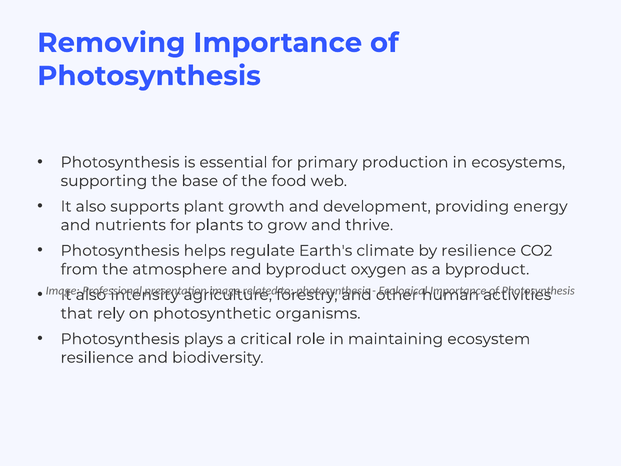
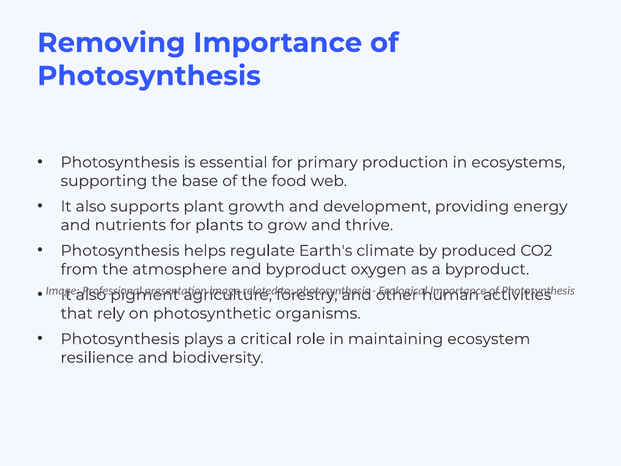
by resilience: resilience -> produced (479, 251)
intensity: intensity -> pigment (145, 295)
